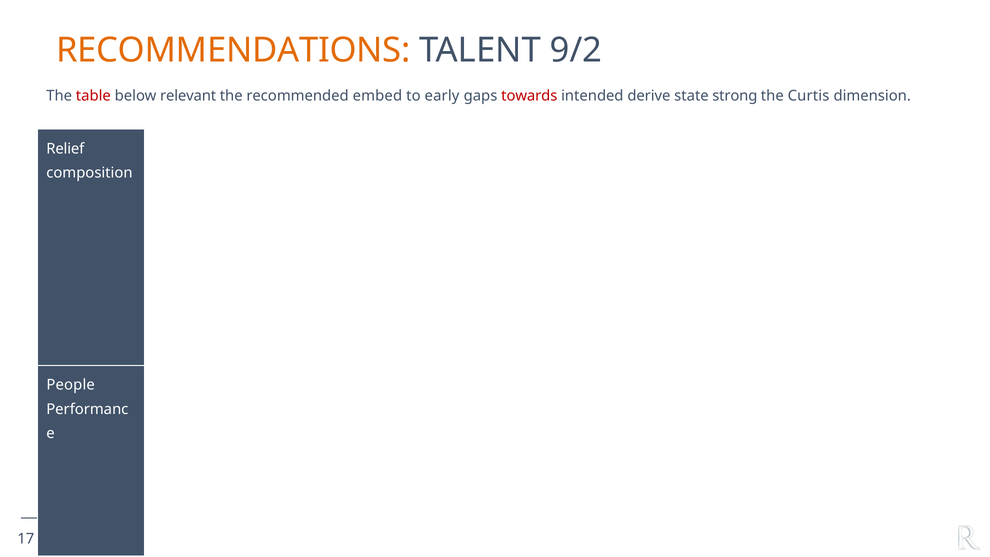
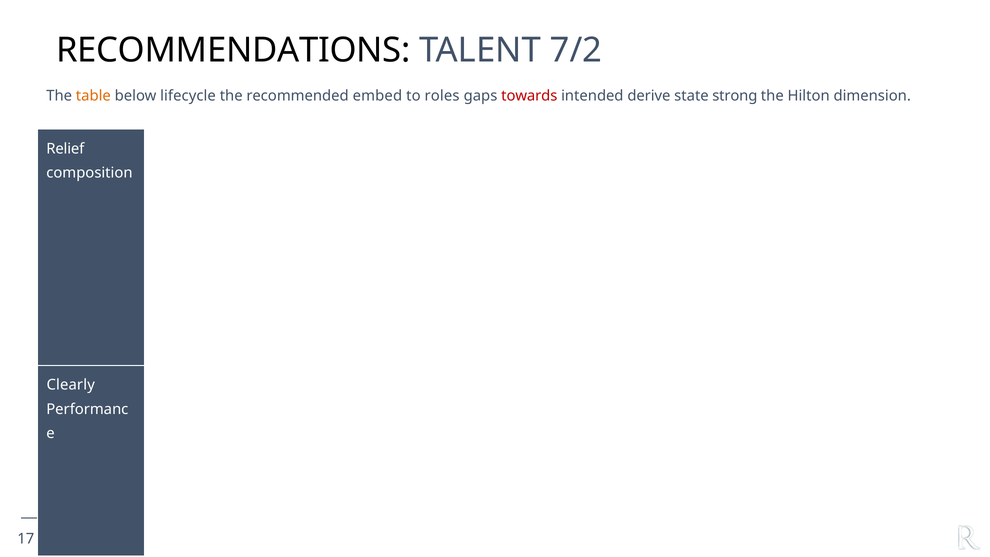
RECOMMENDATIONS colour: orange -> black (233, 50)
9/2: 9/2 -> 7/2 (576, 50)
table colour: red -> orange (93, 96)
relevant: relevant -> lifecycle (188, 96)
early: early -> roles (442, 96)
Curtis: Curtis -> Hilton (809, 96)
People: People -> Clearly (71, 385)
